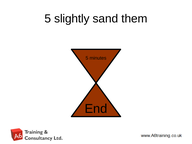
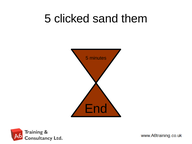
slightly: slightly -> clicked (72, 19)
